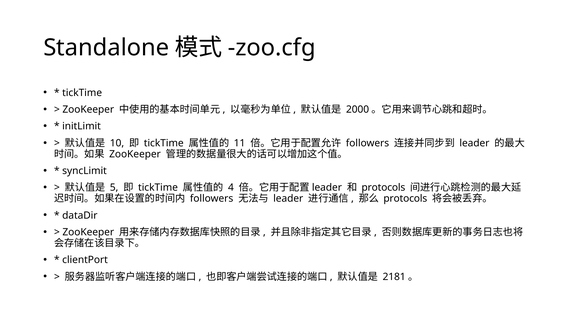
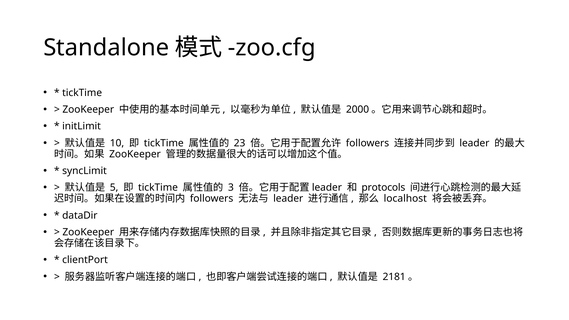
11: 11 -> 23 (240, 143)
4: 4 -> 3 (231, 188)
protocols: protocols -> localhost (405, 199)
